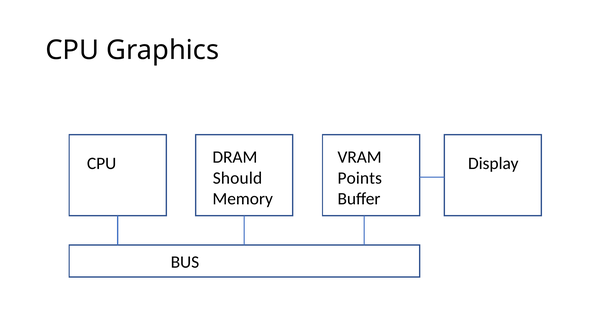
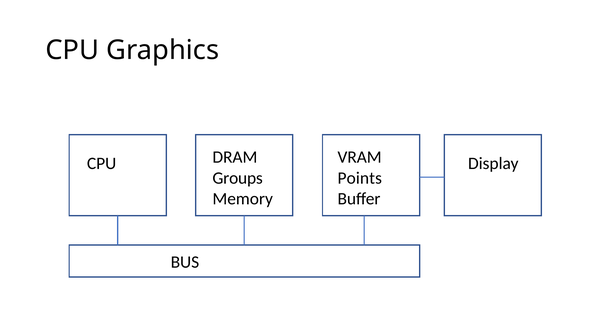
Should: Should -> Groups (238, 178)
